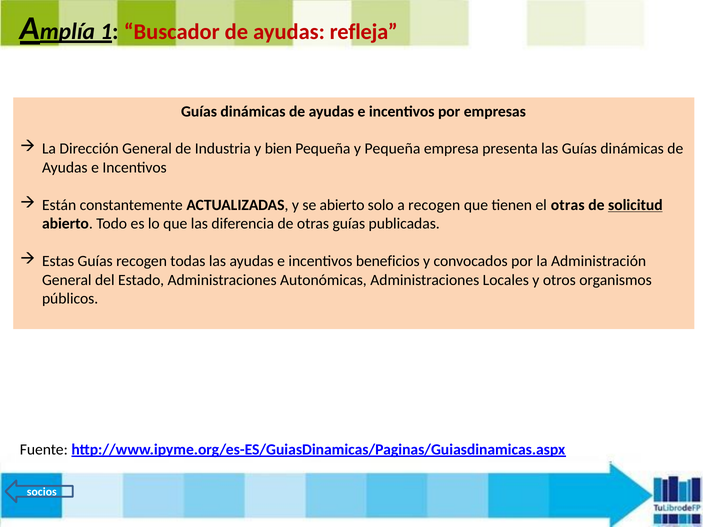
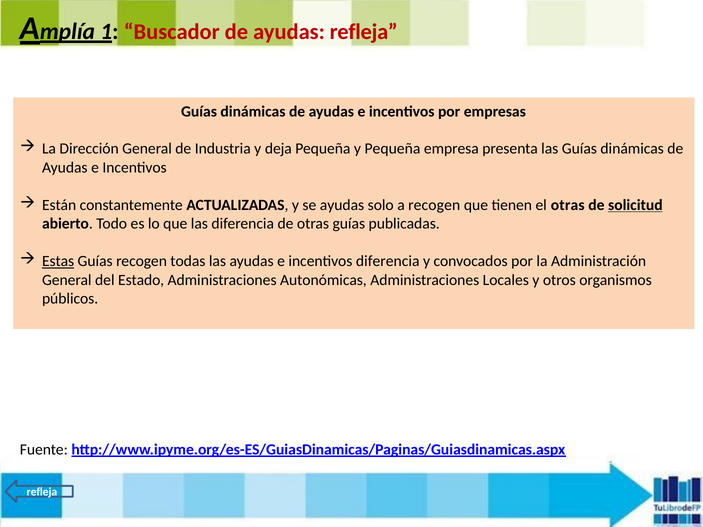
bien: bien -> deja (278, 149)
se abierto: abierto -> ayudas (342, 205)
Estas underline: none -> present (58, 261)
incentivos beneficios: beneficios -> diferencia (388, 261)
socios: socios -> refleja (42, 492)
